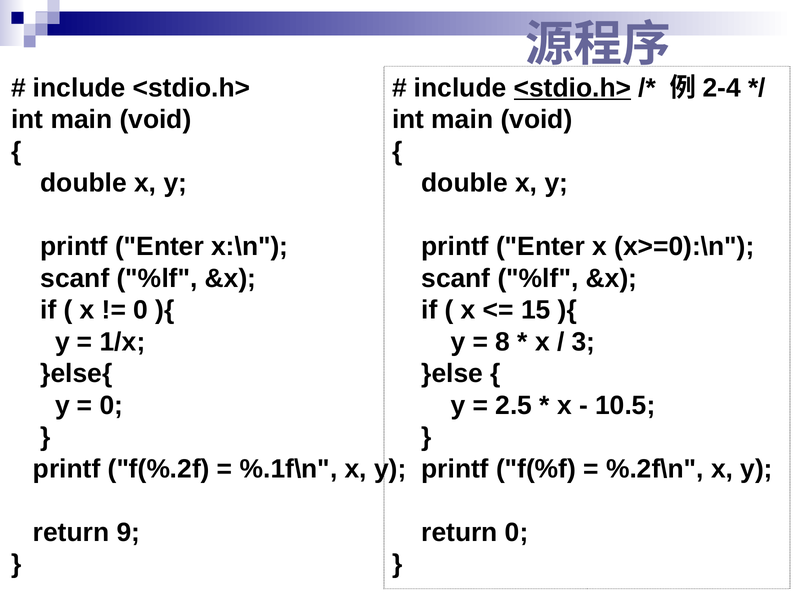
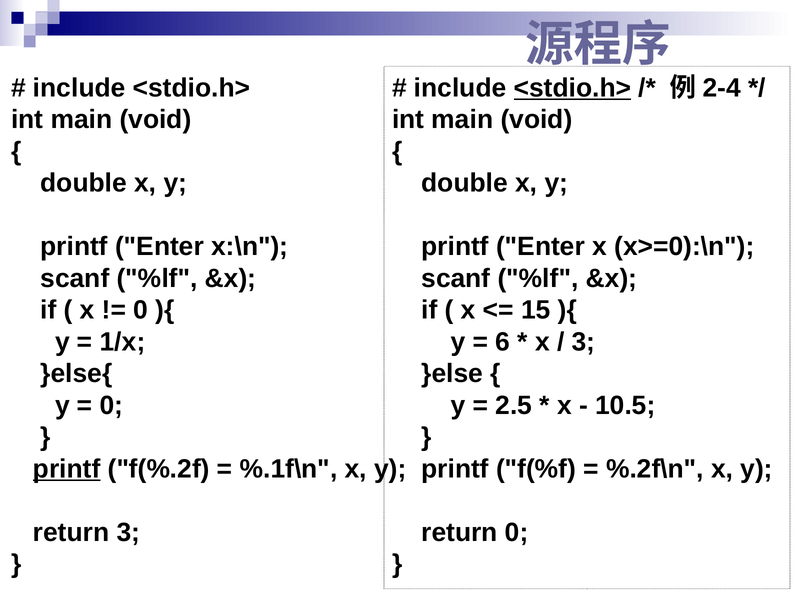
8: 8 -> 6 (503, 342)
printf underline: none -> present (67, 469)
return 9: 9 -> 3 (128, 532)
